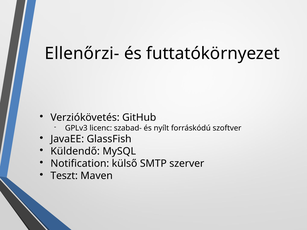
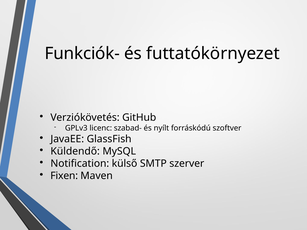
Ellenőrzi-: Ellenőrzi- -> Funkciók- (82, 54)
Teszt: Teszt -> Fixen (64, 176)
